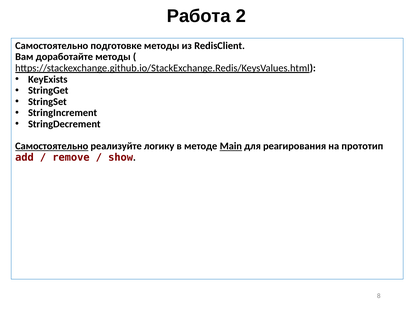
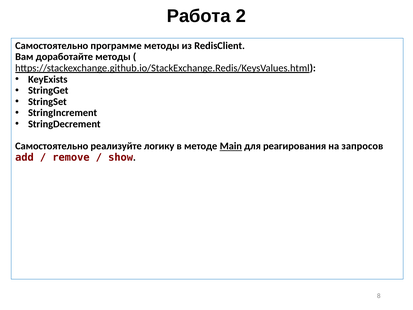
подготовке: подготовке -> программе (116, 46)
Самостоятельно underline: present -> none (52, 146)
прототип: прототип -> запросов (362, 146)
